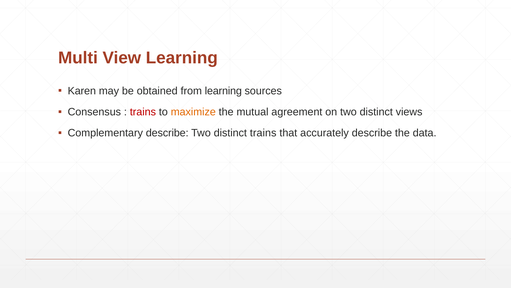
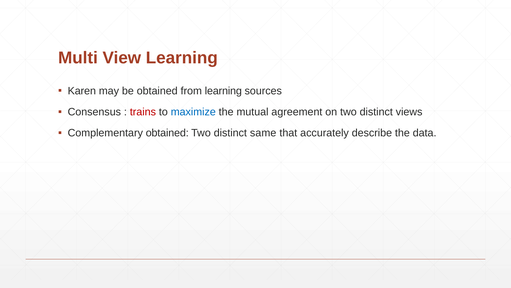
maximize colour: orange -> blue (193, 112)
Complementary describe: describe -> obtained (167, 133)
distinct trains: trains -> same (263, 133)
